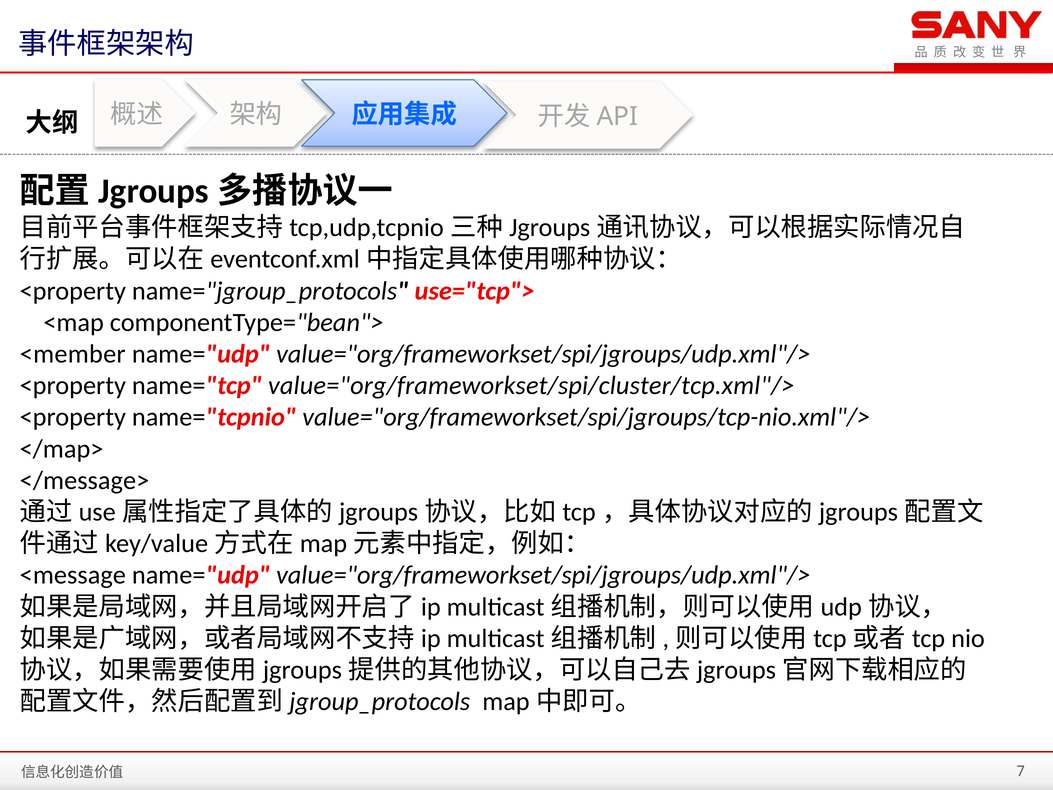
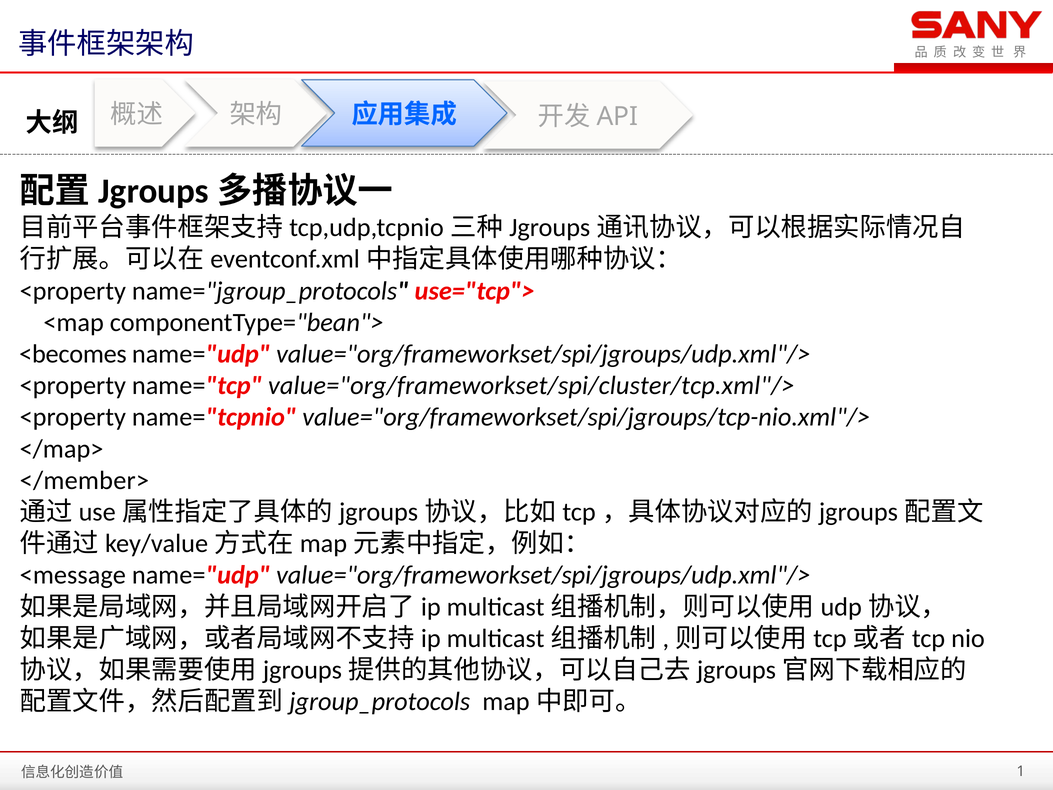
<member: <member -> <becomes (73, 354)
</message>: </message> -> </member> (84, 480)
7: 7 -> 1 (1021, 771)
